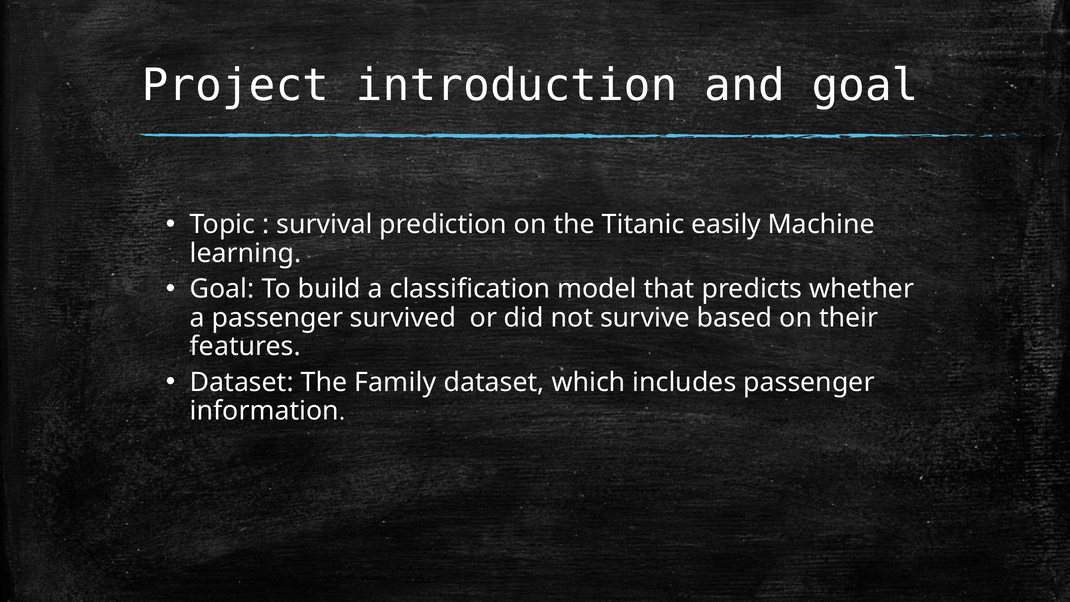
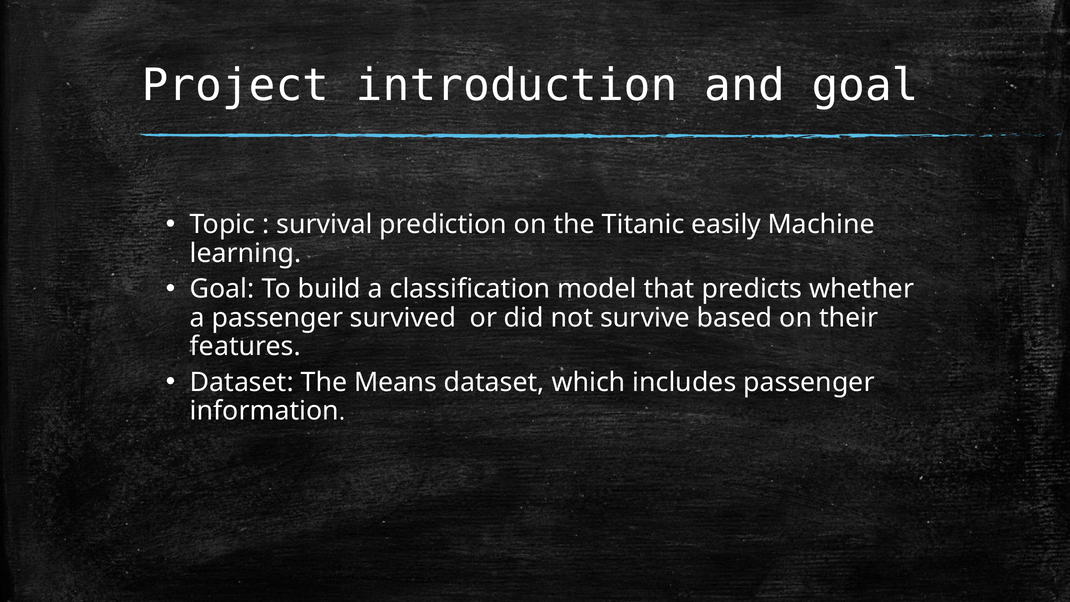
Family: Family -> Means (396, 382)
